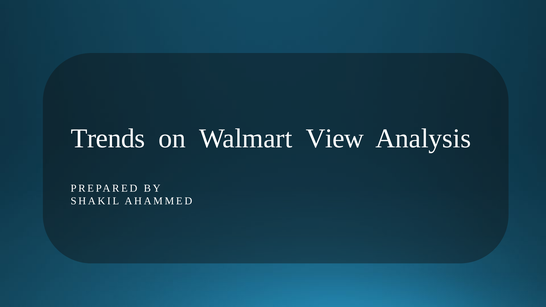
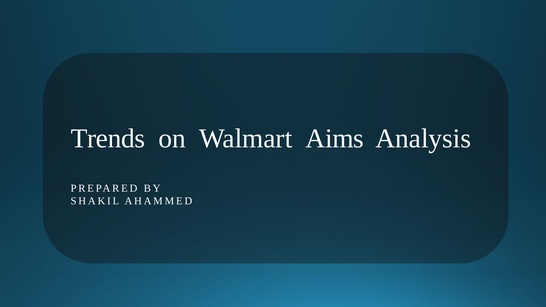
View: View -> Aims (335, 139)
